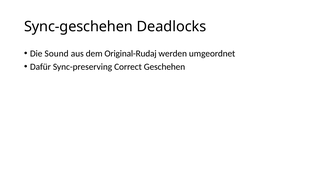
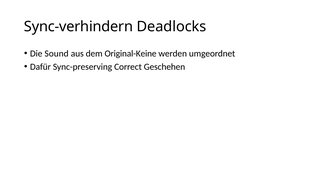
Sync-geschehen: Sync-geschehen -> Sync-verhindern (78, 27)
Original-Rudaj: Original-Rudaj -> Original-Keine (131, 53)
